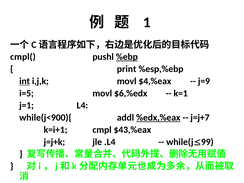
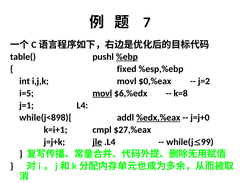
1: 1 -> 7 (147, 22)
cmpl(: cmpl( -> table( (23, 57)
print: print -> fixed (127, 69)
int underline: present -> none (25, 81)
$4,%eax: $4,%eax -> $0,%eax (155, 81)
j=9: j=9 -> j=2 (204, 81)
movl underline: none -> present (102, 93)
k=1: k=1 -> k=8 (181, 93)
while(j<900){: while(j<900){ -> while(j<898){ (45, 118)
j=j+7: j=j+7 -> j=j+0 (200, 118)
$43,%eax: $43,%eax -> $27,%eax (132, 130)
jle underline: none -> present (97, 142)
